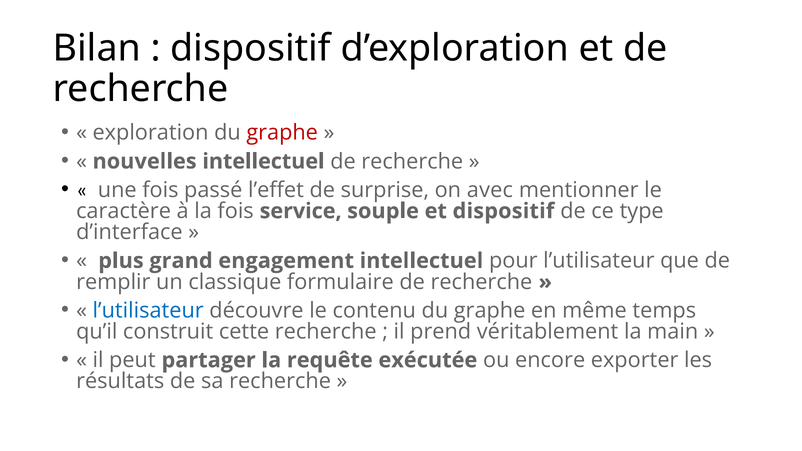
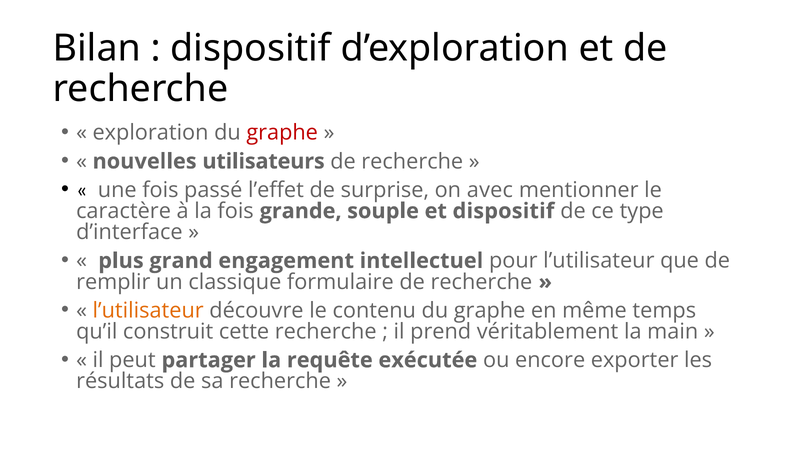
nouvelles intellectuel: intellectuel -> utilisateurs (264, 161)
service: service -> grande (301, 211)
l’utilisateur colour: blue -> orange (148, 311)
